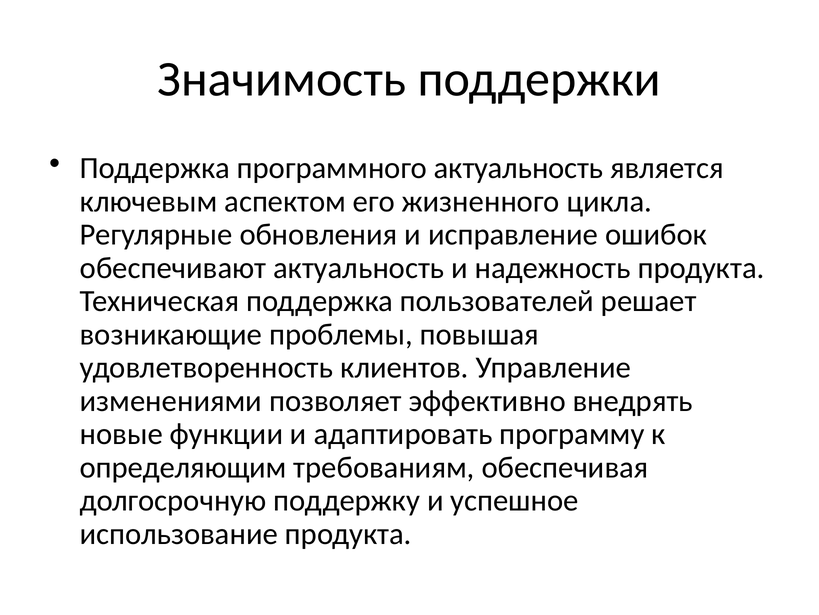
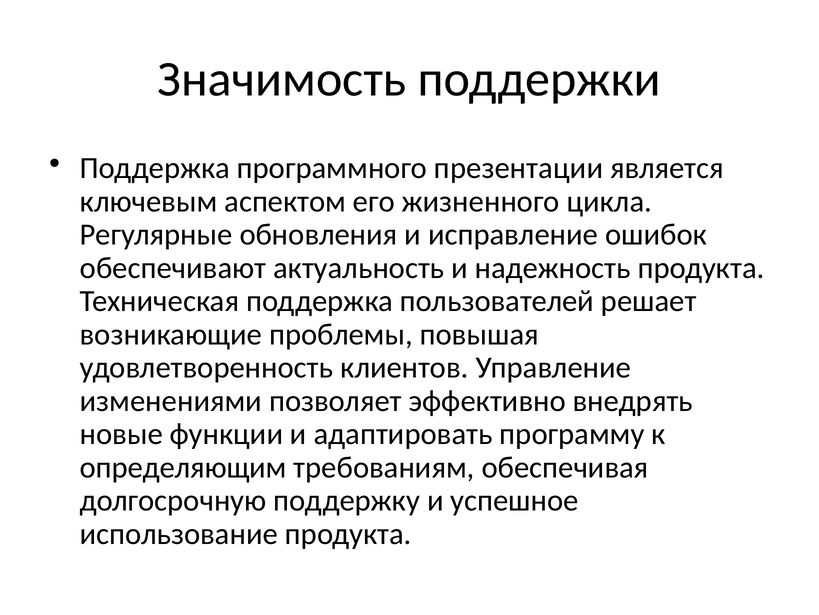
программного актуальность: актуальность -> презентации (519, 168)
